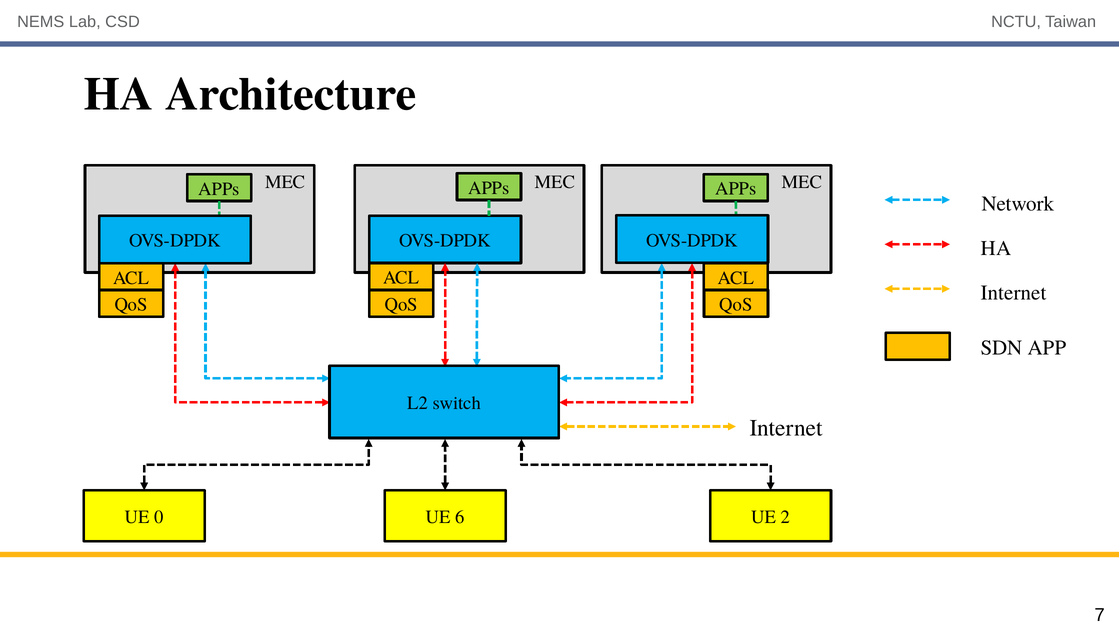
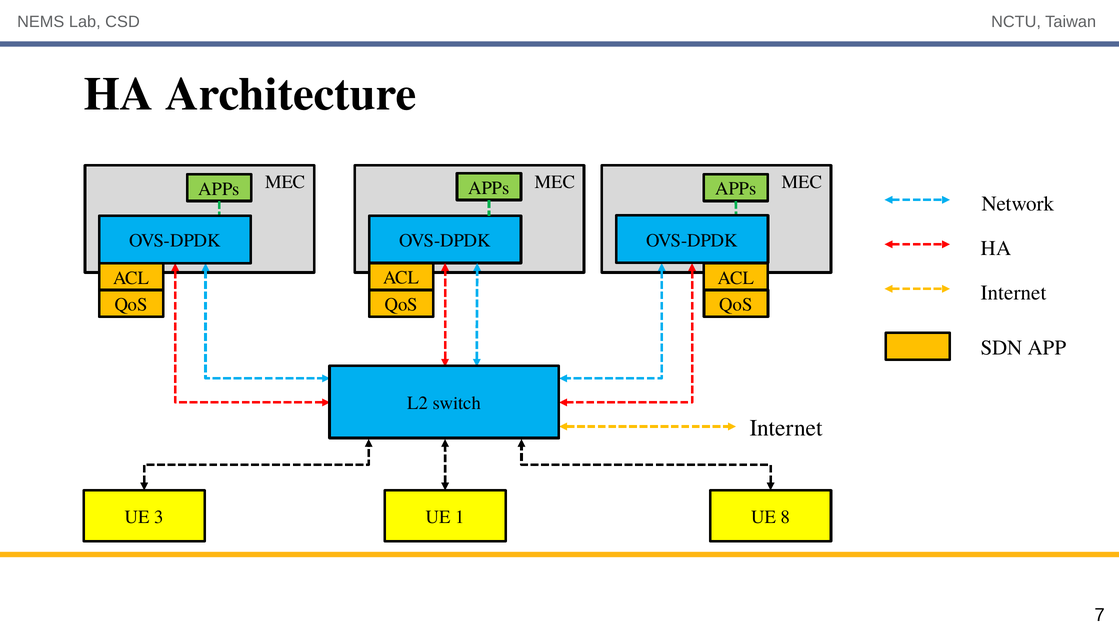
0: 0 -> 3 (159, 517)
6: 6 -> 1 (460, 517)
2: 2 -> 8 (785, 517)
